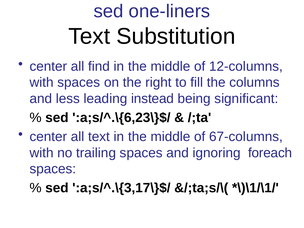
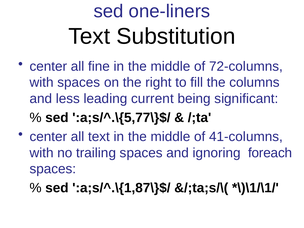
find: find -> fine (99, 66)
12-columns: 12-columns -> 72-columns (246, 66)
instead: instead -> current (152, 99)
:a;s/^.\{6,23\}$/: :a;s/^.\{6,23\}$/ -> :a;s/^.\{5,77\}$/ (122, 118)
67-columns: 67-columns -> 41-columns (246, 137)
:a;s/^.\{3,17\}$/: :a;s/^.\{3,17\}$/ -> :a;s/^.\{1,87\}$/ (122, 188)
